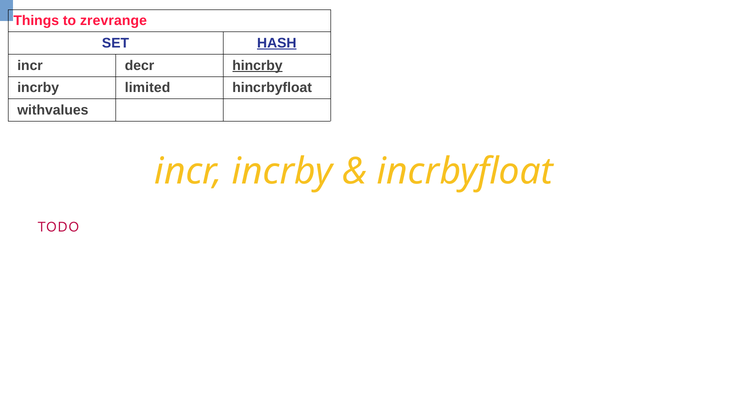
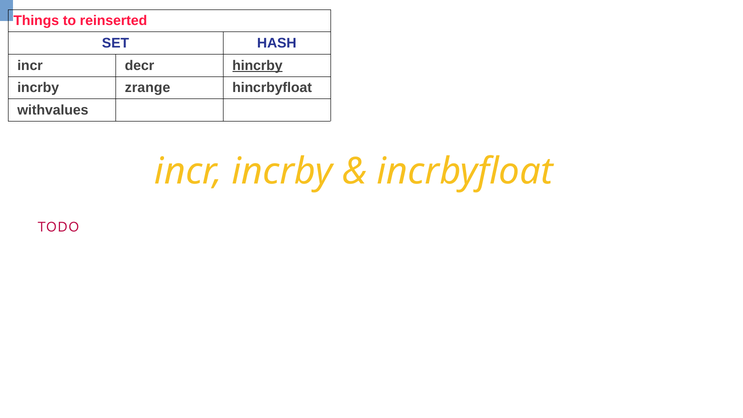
zrevrange: zrevrange -> reinserted (114, 21)
HASH underline: present -> none (277, 43)
limited: limited -> zrange (148, 88)
